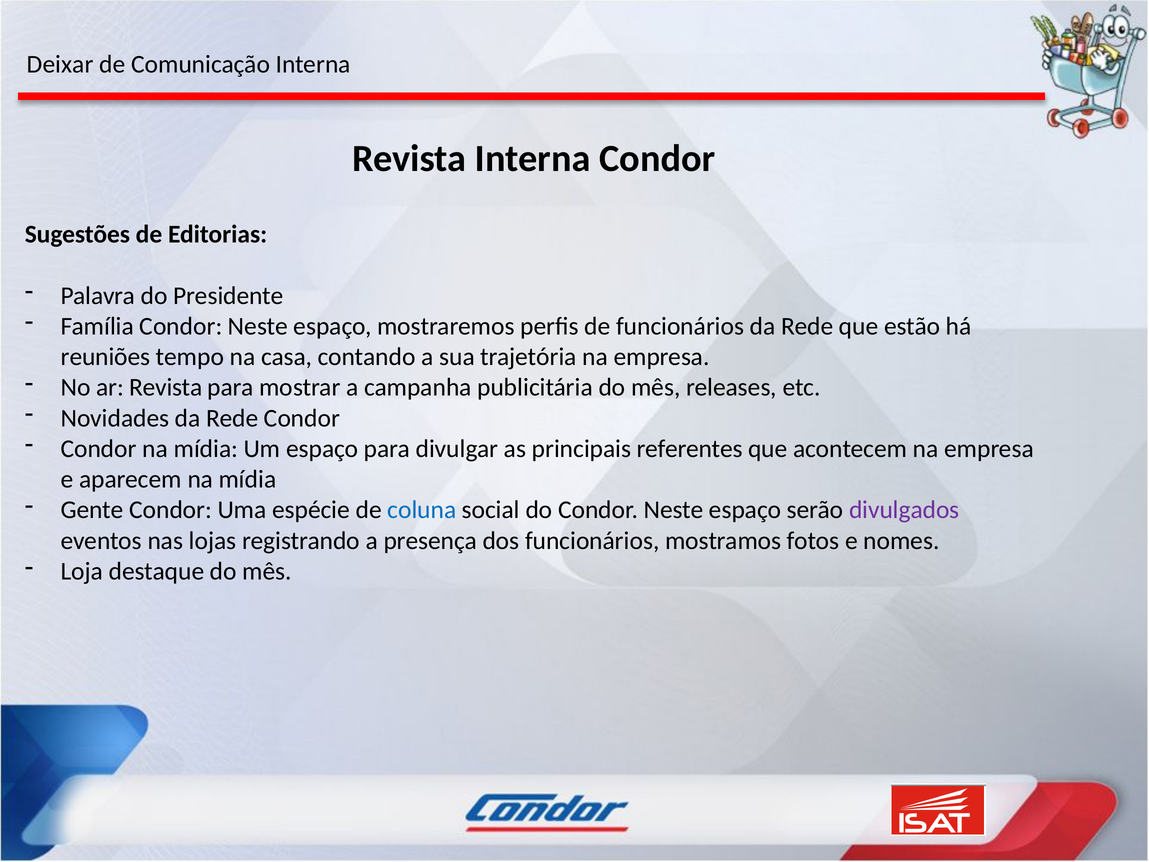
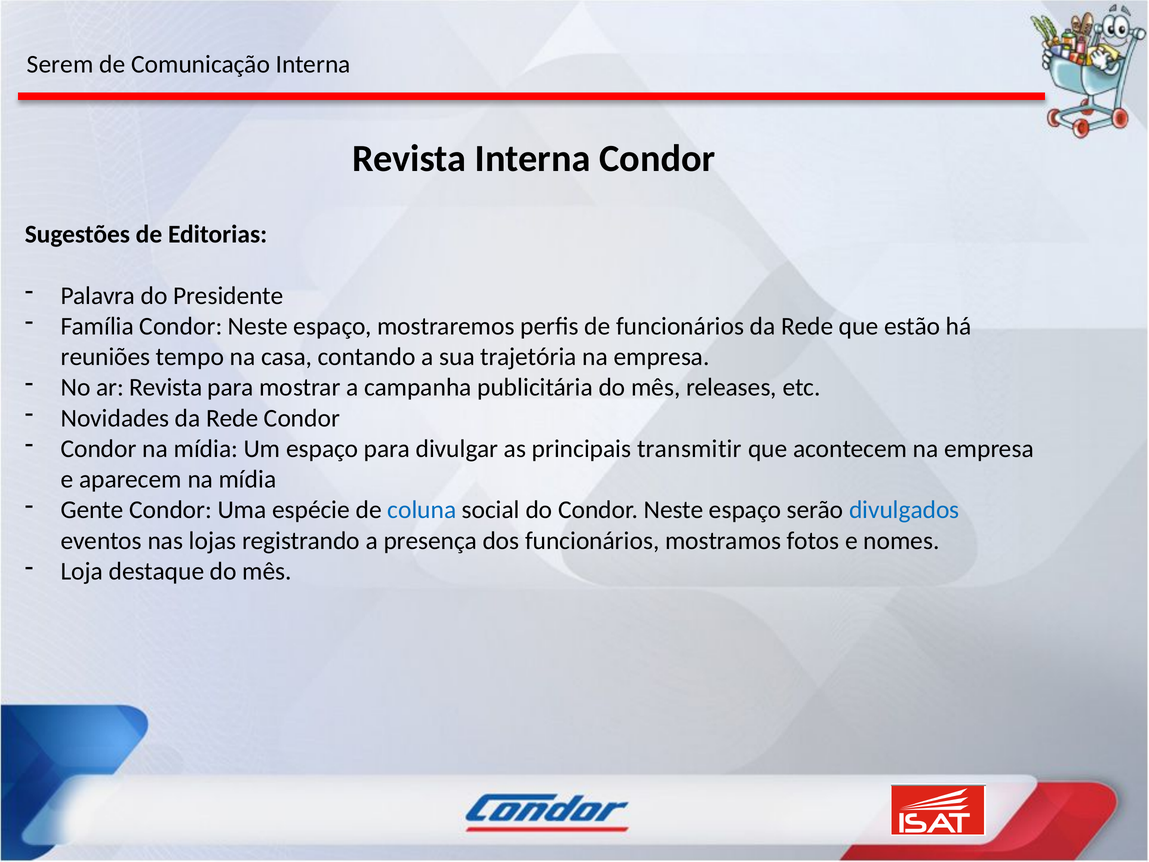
Deixar: Deixar -> Serem (60, 65)
referentes: referentes -> transmitir (689, 449)
divulgados colour: purple -> blue (904, 510)
